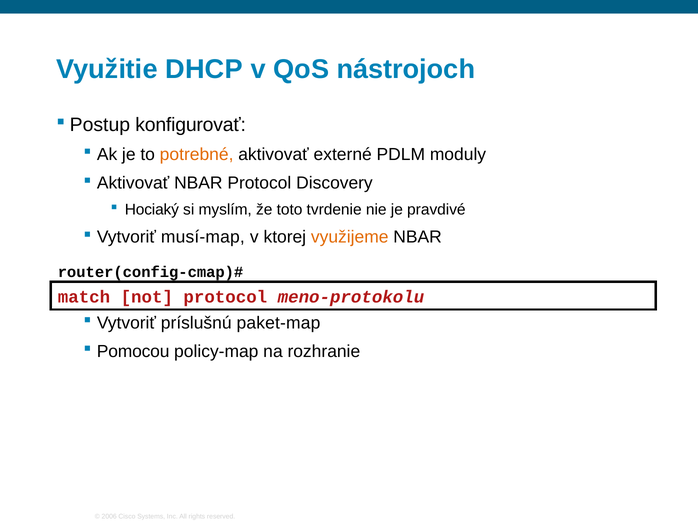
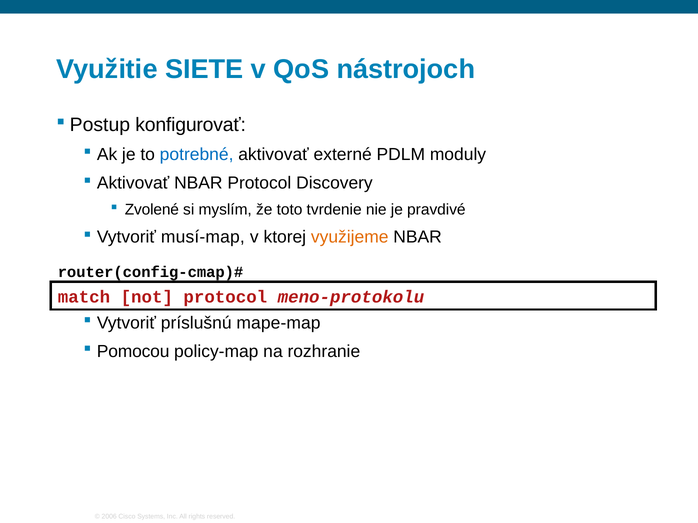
DHCP: DHCP -> SIETE (204, 69)
potrebné colour: orange -> blue (197, 155)
Hociaký: Hociaký -> Zvolené (152, 210)
paket-map: paket-map -> mape-map (279, 323)
